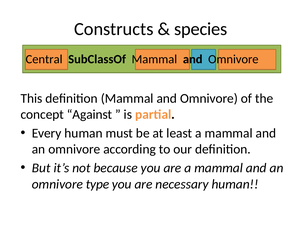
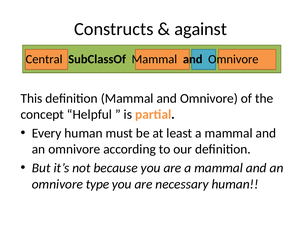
species: species -> against (201, 29)
Against: Against -> Helpful (90, 114)
